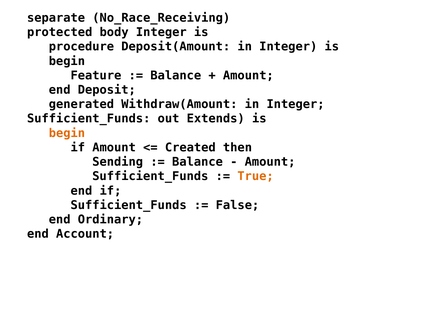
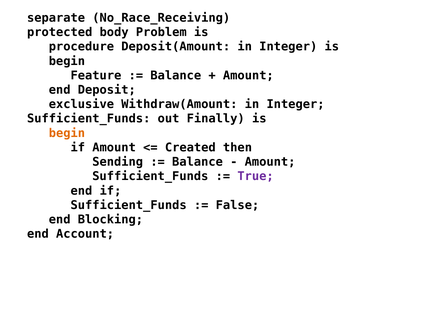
body Integer: Integer -> Problem (161, 32)
generated: generated -> exclusive (81, 105)
Extends: Extends -> Finally (216, 119)
True colour: orange -> purple (256, 177)
Ordinary: Ordinary -> Blocking (110, 220)
